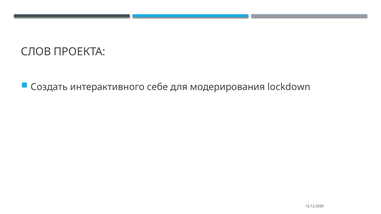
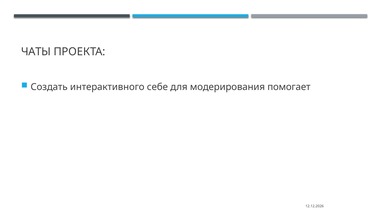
СЛОВ: СЛОВ -> ЧАТЫ (36, 52)
lockdown: lockdown -> помогает (289, 87)
